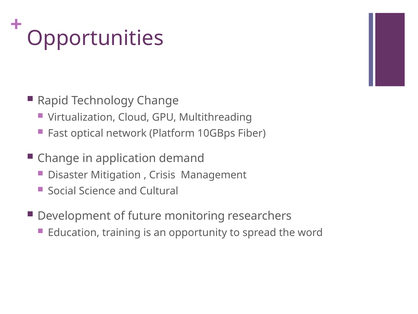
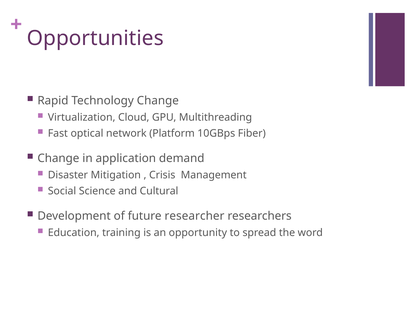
monitoring: monitoring -> researcher (195, 216)
